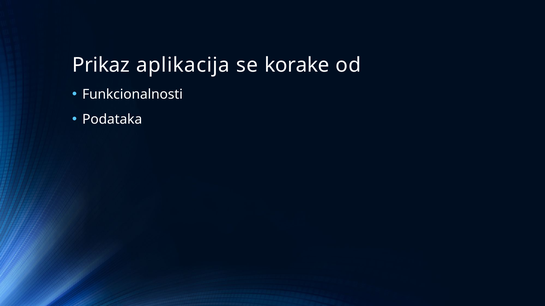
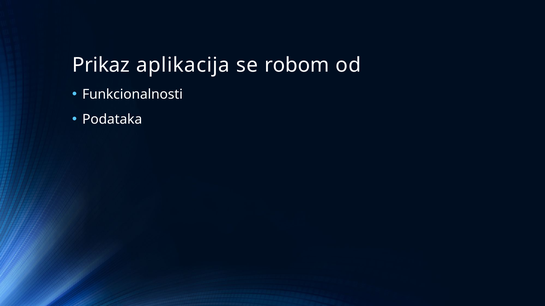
korake: korake -> robom (297, 65)
